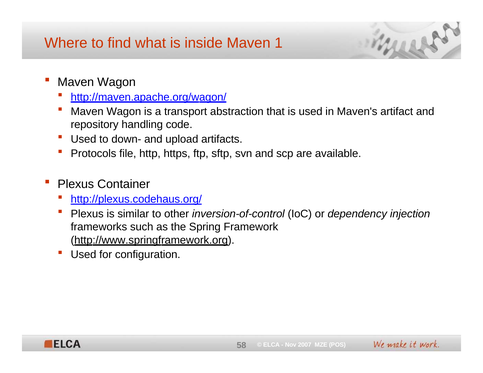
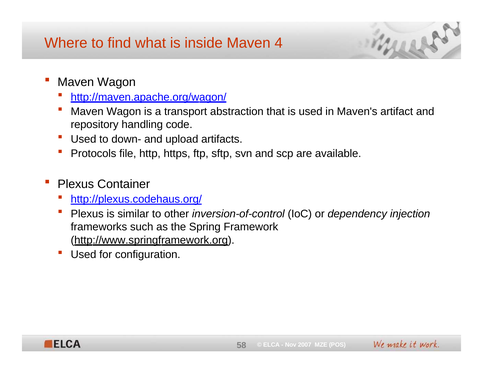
1: 1 -> 4 (279, 43)
